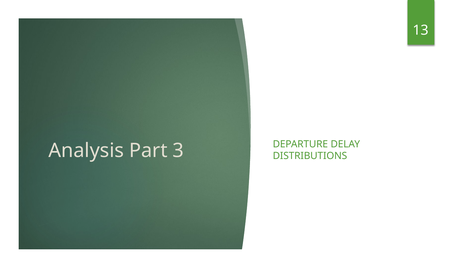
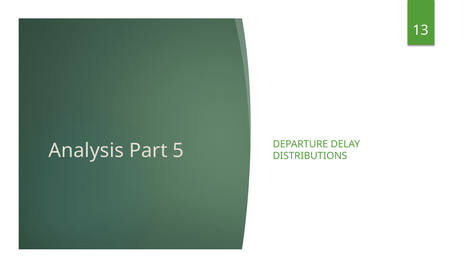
3: 3 -> 5 (178, 151)
